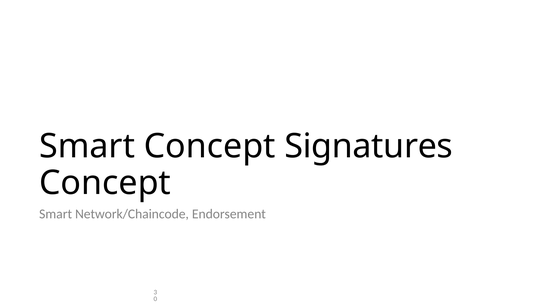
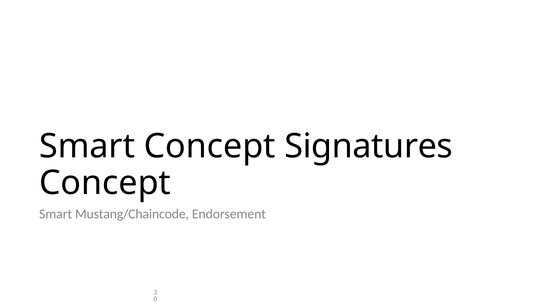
Network/Chaincode: Network/Chaincode -> Mustang/Chaincode (132, 214)
